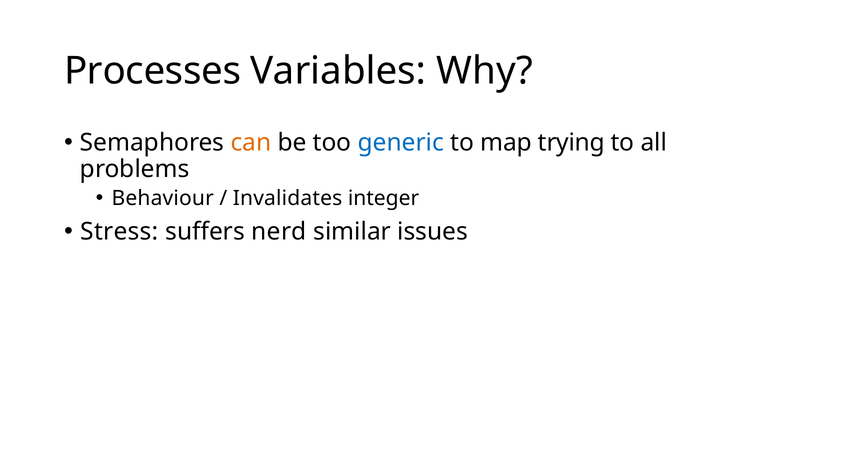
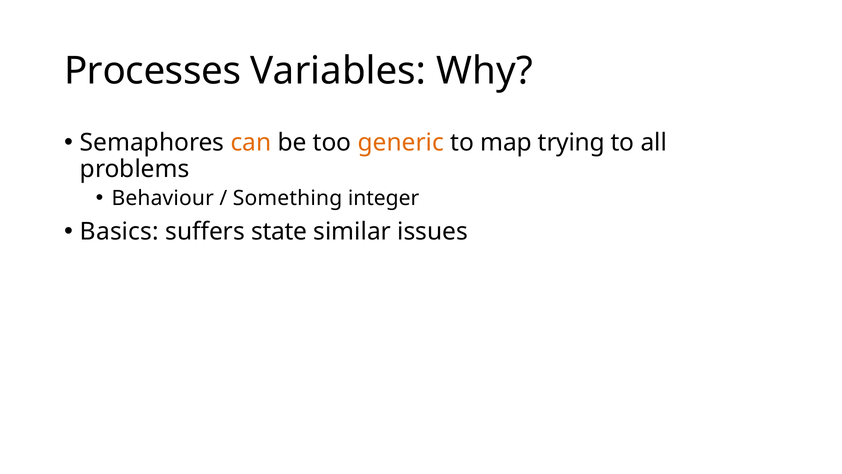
generic colour: blue -> orange (401, 142)
Invalidates: Invalidates -> Something (288, 198)
Stress: Stress -> Basics (119, 231)
nerd: nerd -> state (279, 231)
